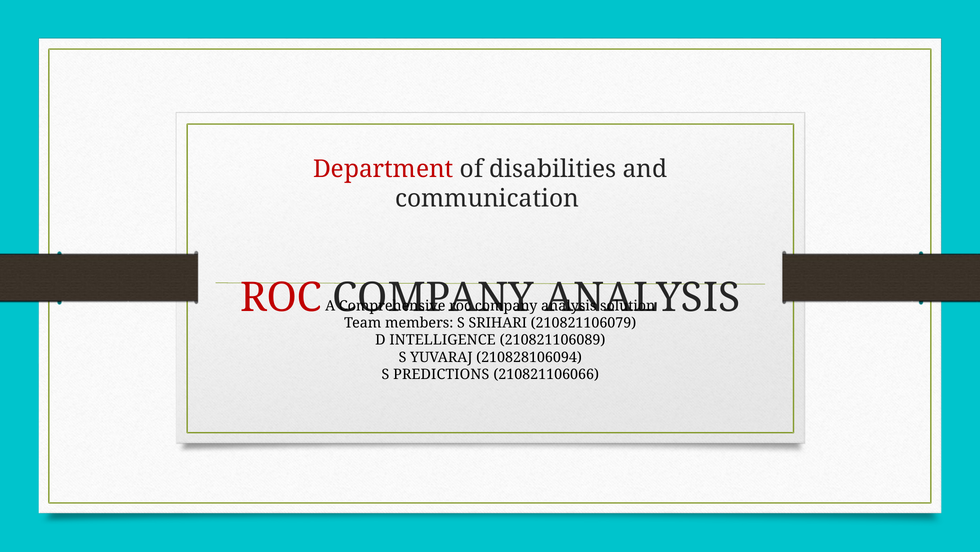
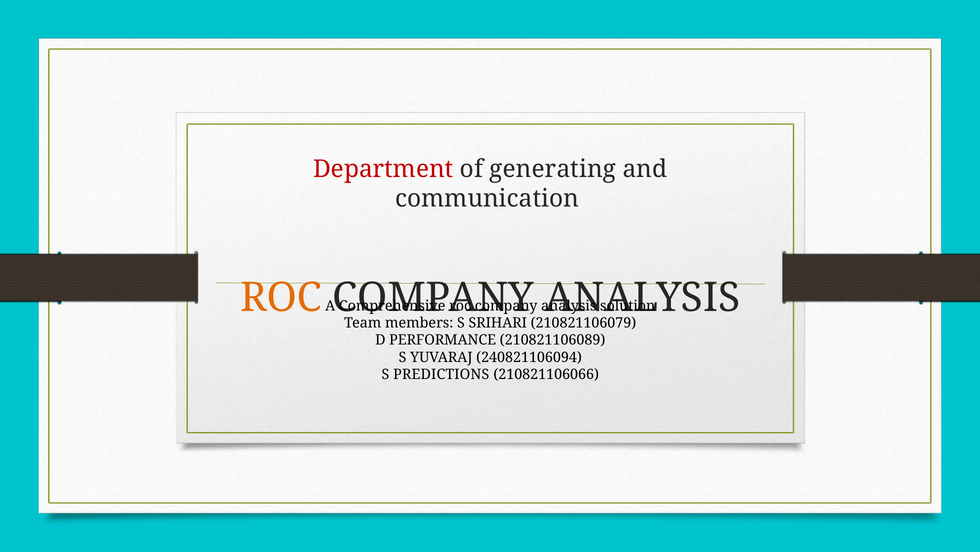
disabilities: disabilities -> generating (553, 169)
ROC colour: red -> orange (281, 297)
INTELLIGENCE: INTELLIGENCE -> PERFORMANCE (443, 340)
210828106094: 210828106094 -> 240821106094 (529, 357)
